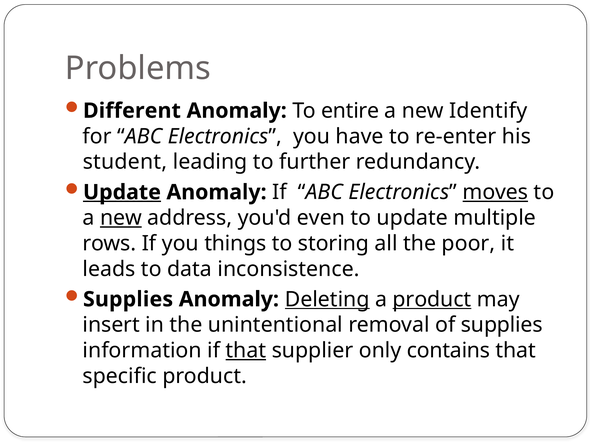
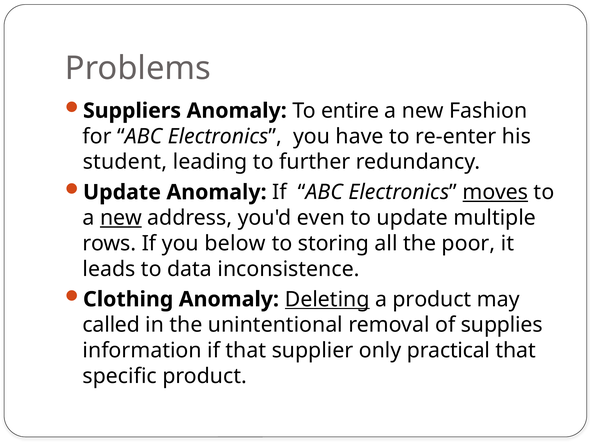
Different: Different -> Suppliers (132, 111)
Identify: Identify -> Fashion (488, 111)
Update underline: present -> none (122, 192)
things: things -> below (235, 244)
Supplies: Supplies -> Clothing (128, 299)
product underline: present -> none (432, 299)
insert: insert -> called (111, 325)
that underline: present -> none (246, 351)
contains: contains -> practical (448, 351)
